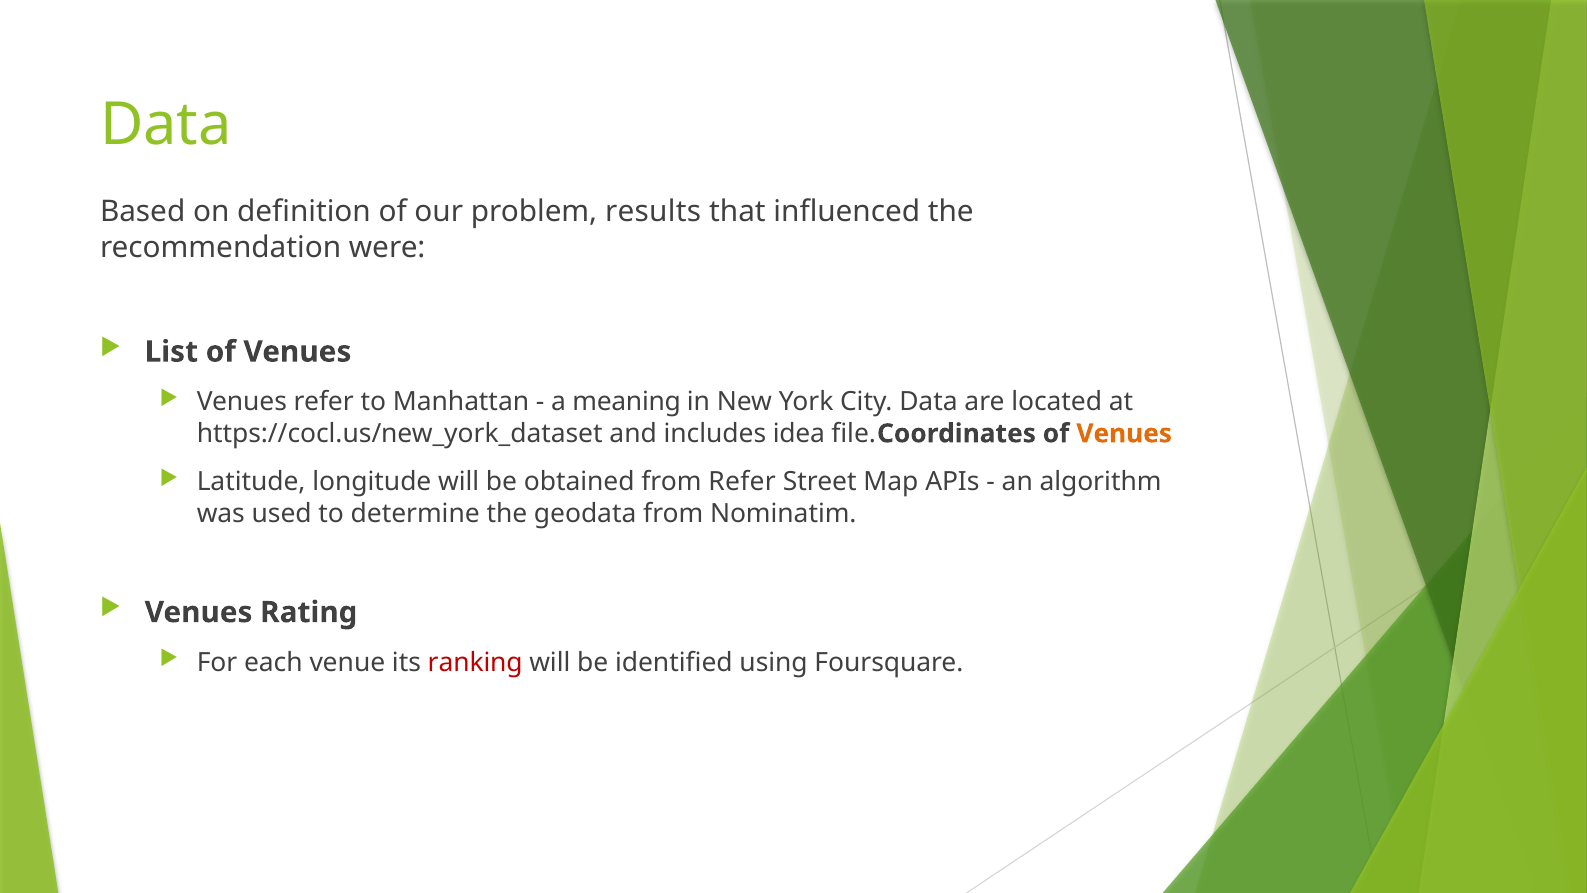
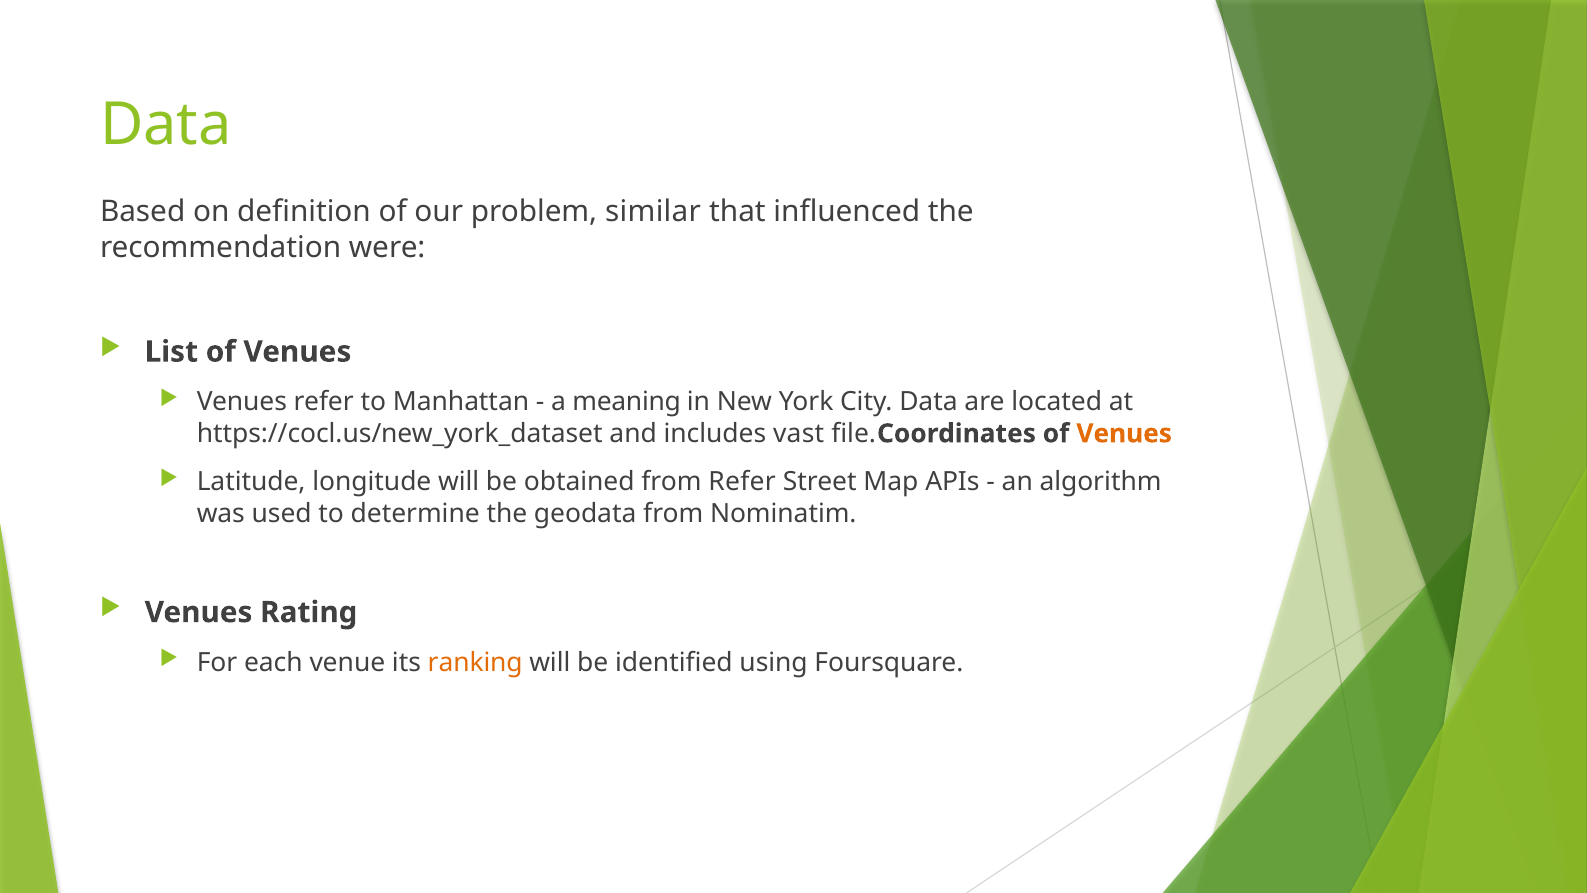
results: results -> similar (653, 211)
idea: idea -> vast (799, 433)
ranking colour: red -> orange (475, 662)
